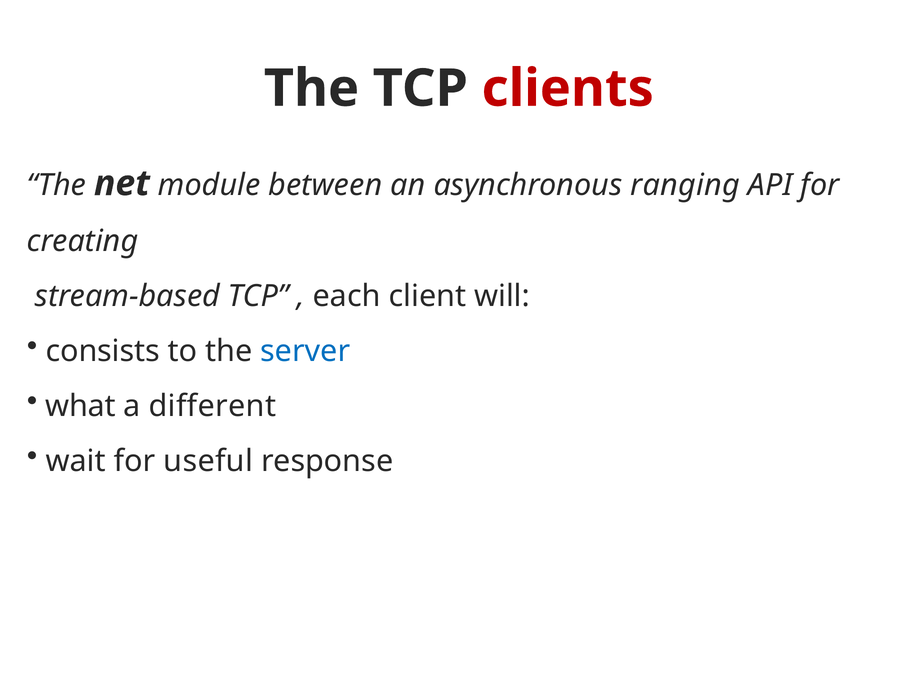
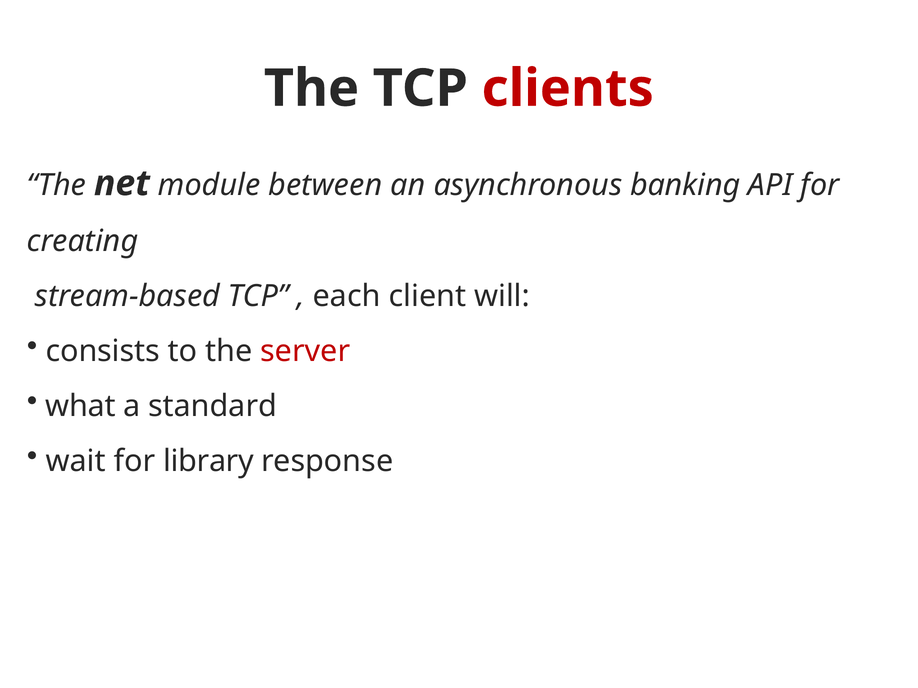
ranging: ranging -> banking (685, 185)
server colour: blue -> red (305, 351)
different: different -> standard (213, 407)
useful: useful -> library (208, 462)
